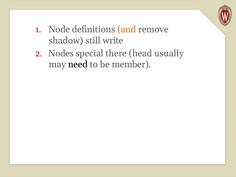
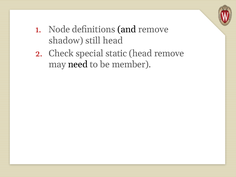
and colour: orange -> black (127, 29)
still write: write -> head (113, 40)
Nodes: Nodes -> Check (61, 53)
there: there -> static (116, 53)
head usually: usually -> remove (169, 53)
